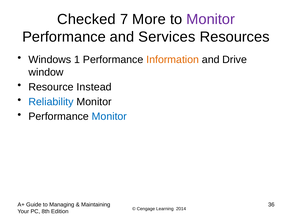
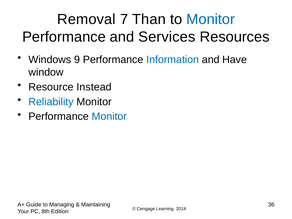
Checked: Checked -> Removal (86, 19)
More: More -> Than (149, 19)
Monitor colour: purple -> blue (211, 19)
1: 1 -> 9 (77, 60)
Information colour: orange -> blue (173, 60)
Drive: Drive -> Have (235, 60)
